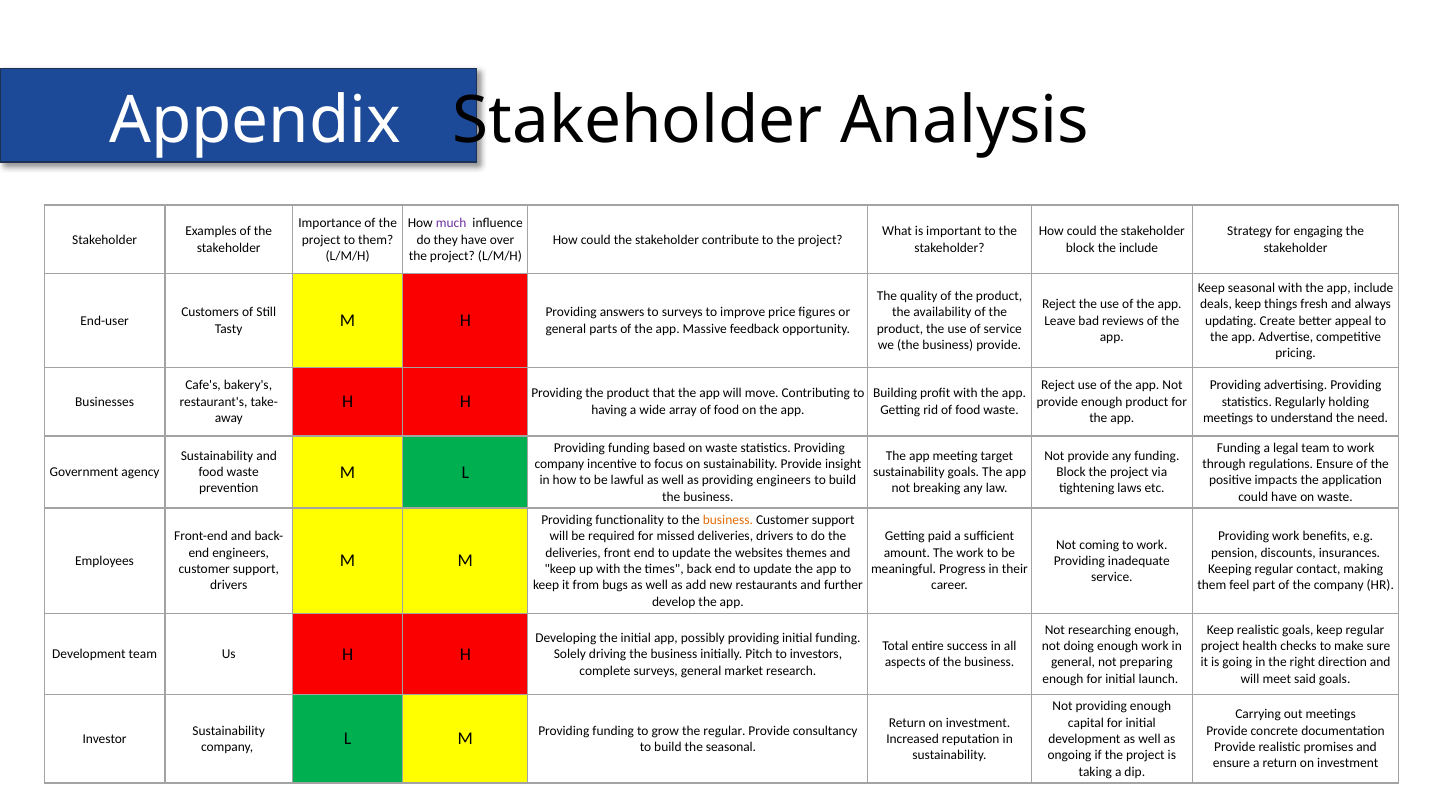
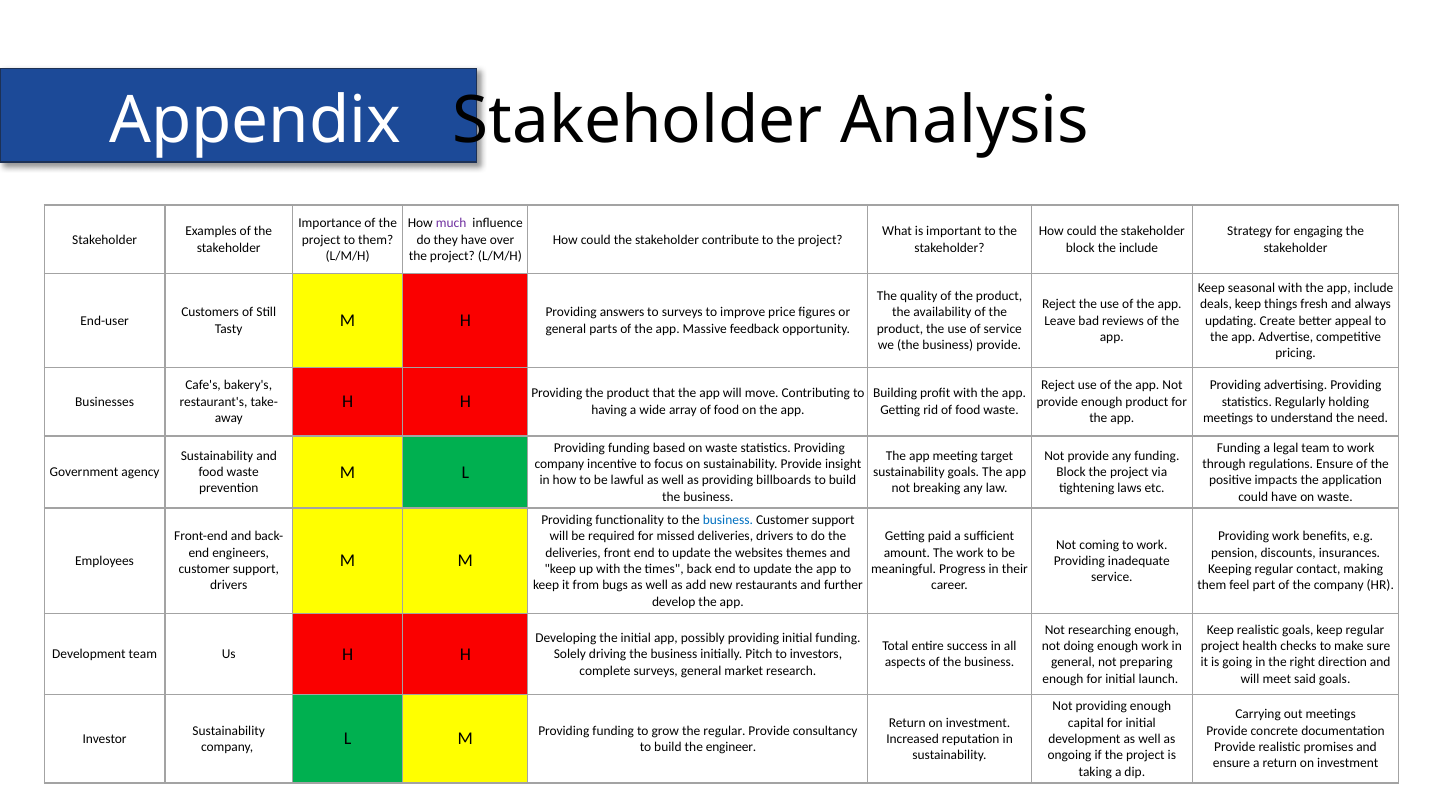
providing engineers: engineers -> billboards (784, 480)
business colour: orange -> blue (728, 520)
the seasonal: seasonal -> engineer (731, 747)
